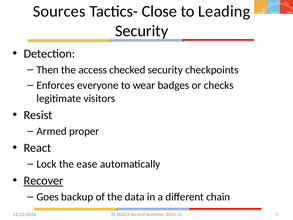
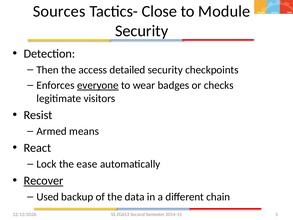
Leading: Leading -> Module (224, 11)
checked: checked -> detailed (127, 70)
everyone underline: none -> present (98, 85)
proper: proper -> means (84, 131)
Goes: Goes -> Used (48, 197)
